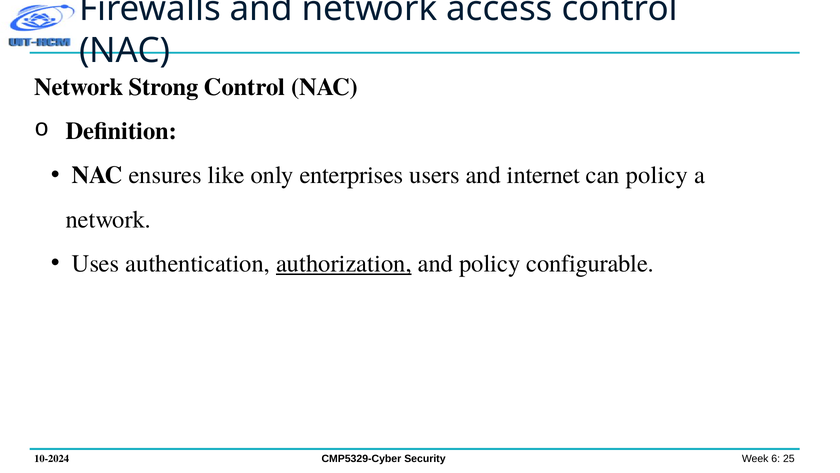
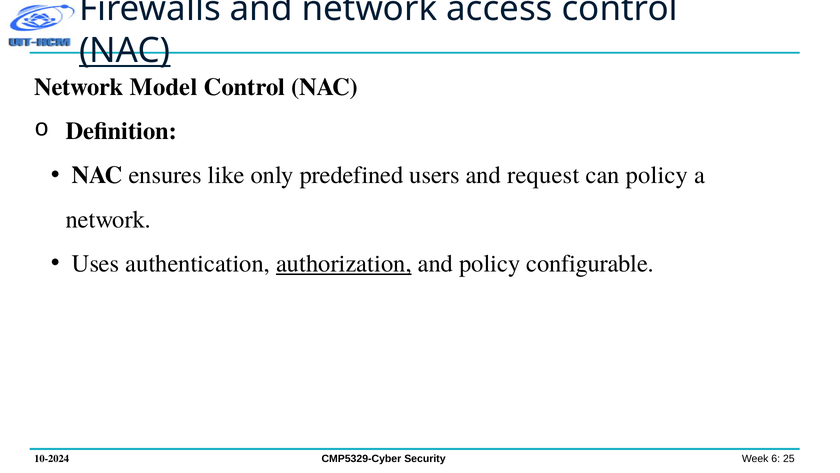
NAC underline: none -> present (125, 51)
Strong: Strong -> Model (164, 87)
enterprises: enterprises -> predefined (351, 175)
internet: internet -> request (543, 175)
